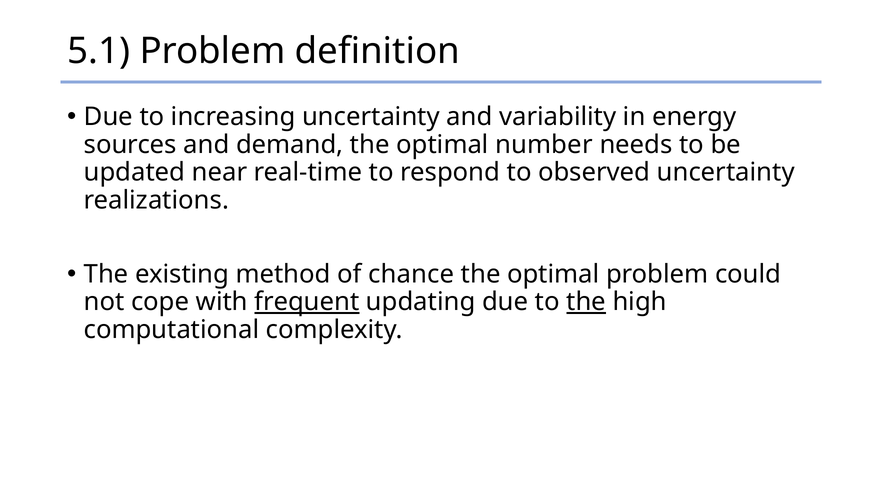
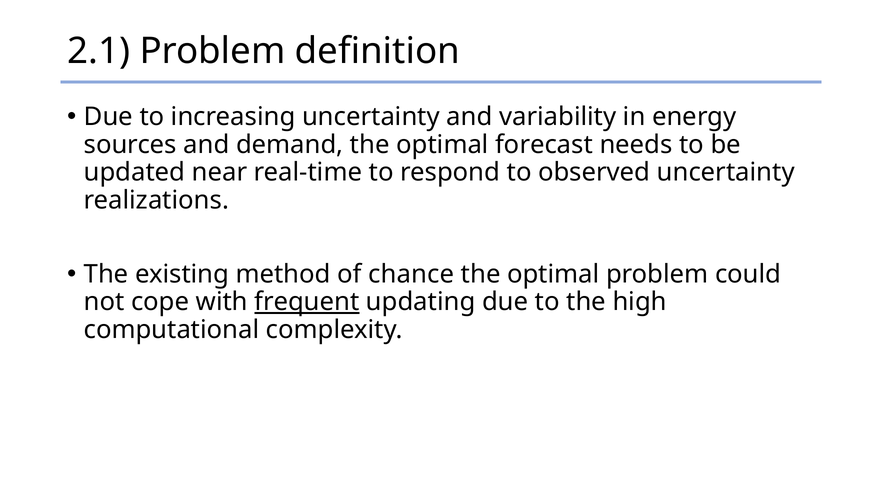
5.1: 5.1 -> 2.1 (99, 51)
number: number -> forecast (544, 145)
the underline: present -> none (586, 302)
